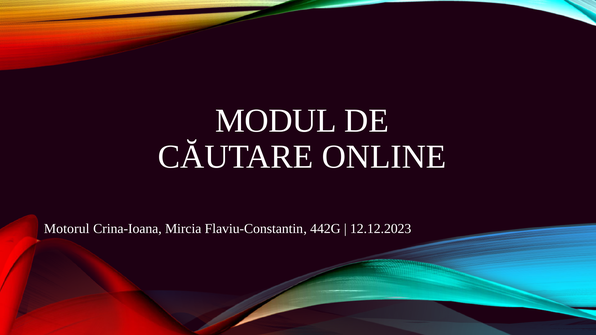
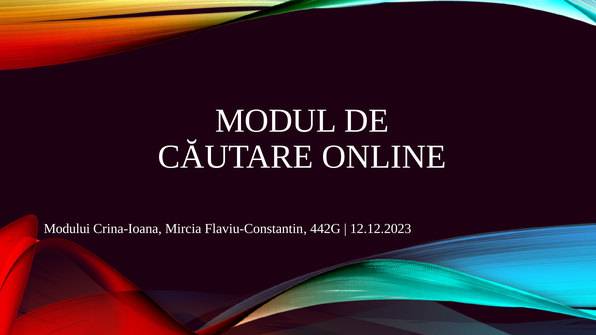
Motorul: Motorul -> Modului (67, 229)
